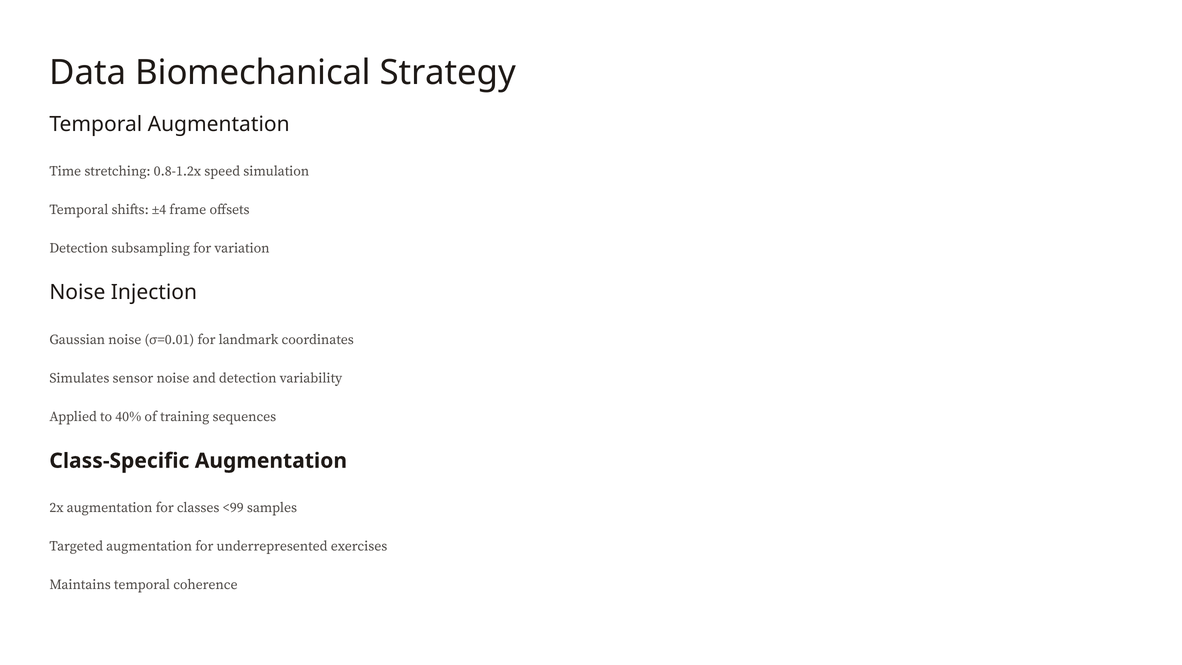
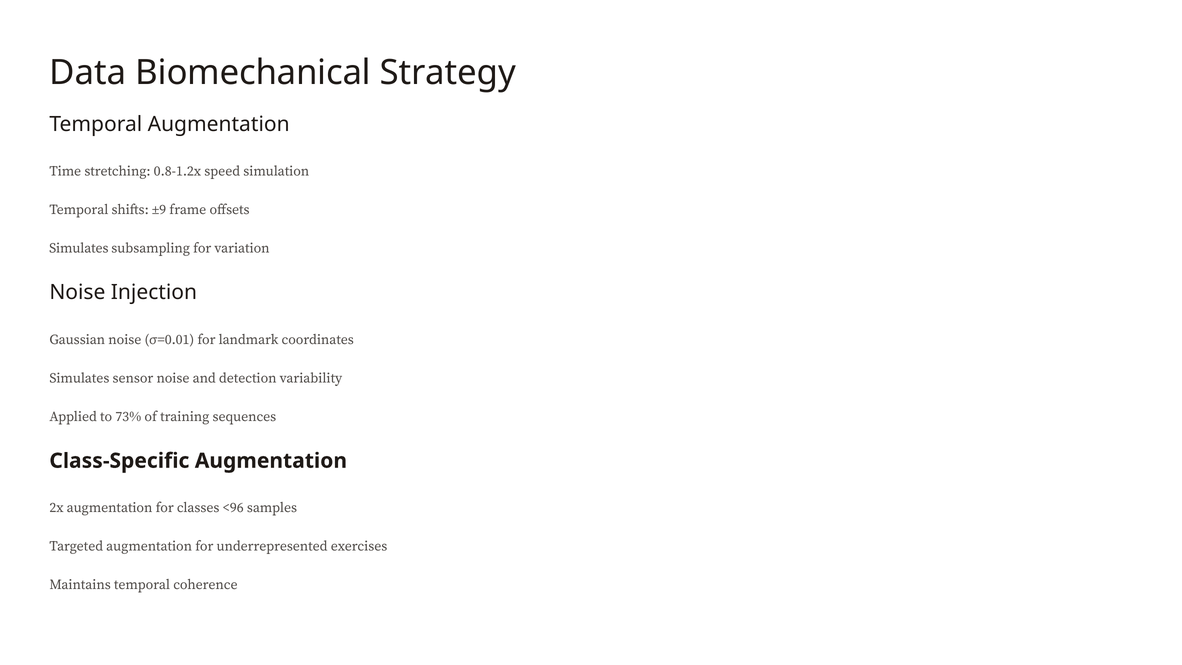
±4: ±4 -> ±9 (159, 210)
Detection: Detection -> Simulates (79, 248)
40%: 40% -> 73% (128, 416)
<99: <99 -> <96 (233, 508)
